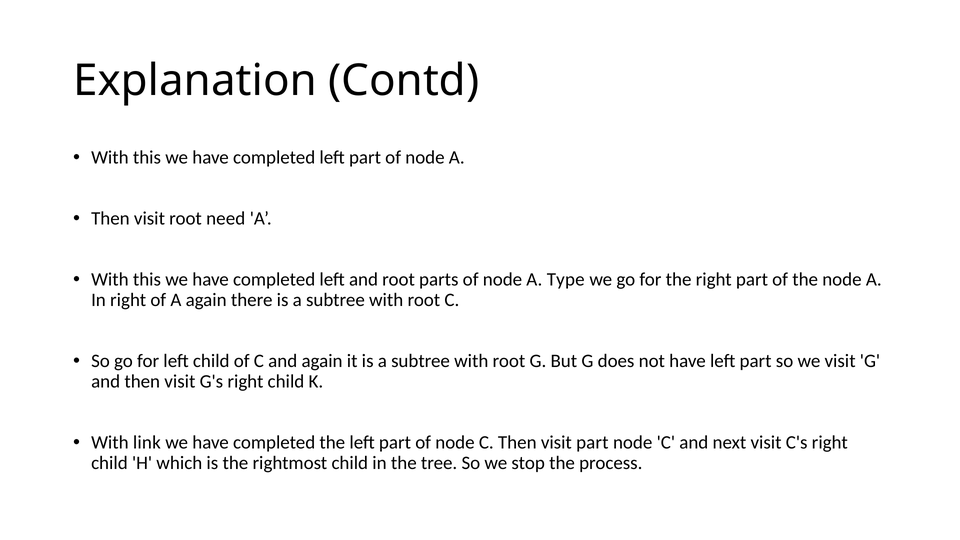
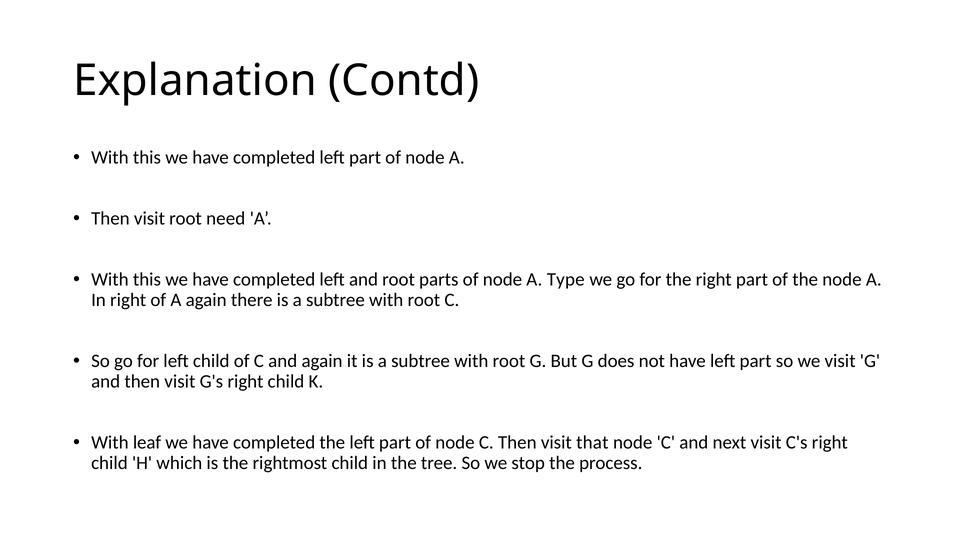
link: link -> leaf (147, 443)
visit part: part -> that (592, 443)
